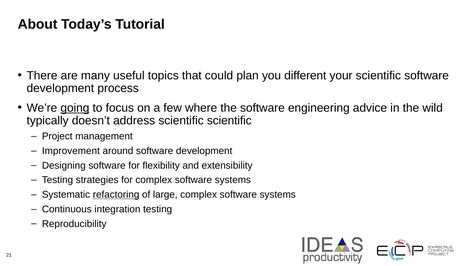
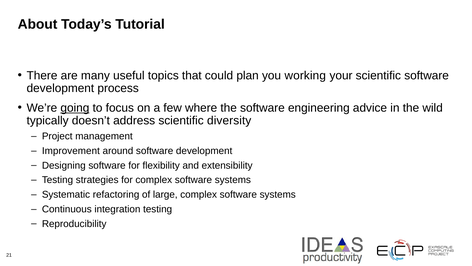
different: different -> working (305, 75)
scientific scientific: scientific -> diversity (229, 120)
refactoring underline: present -> none (116, 194)
